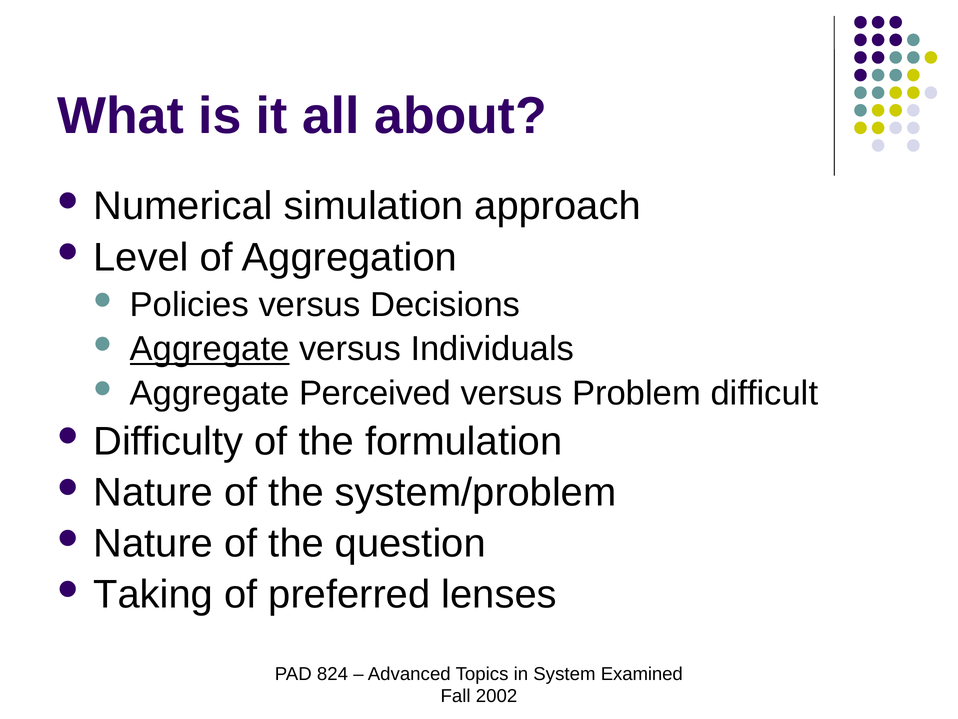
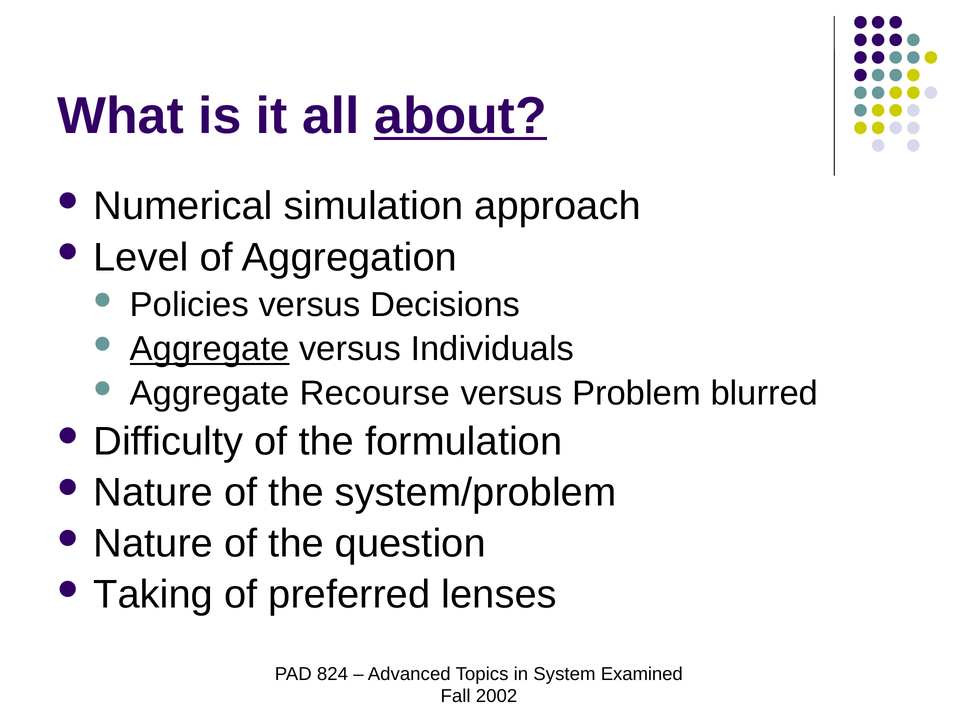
about underline: none -> present (461, 116)
Perceived: Perceived -> Recourse (375, 393)
difficult: difficult -> blurred (764, 393)
